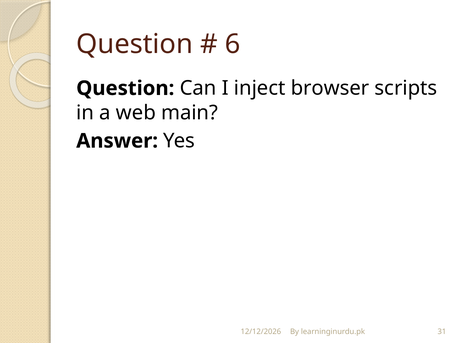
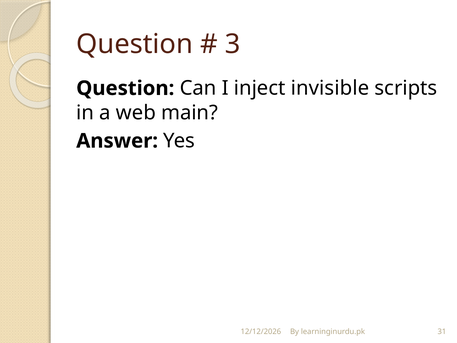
6: 6 -> 3 (233, 44)
browser: browser -> invisible (330, 88)
